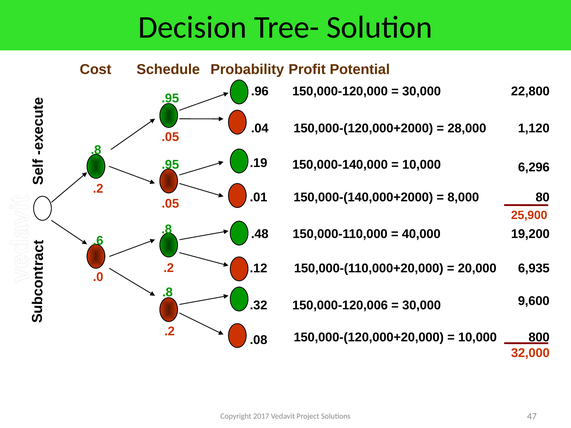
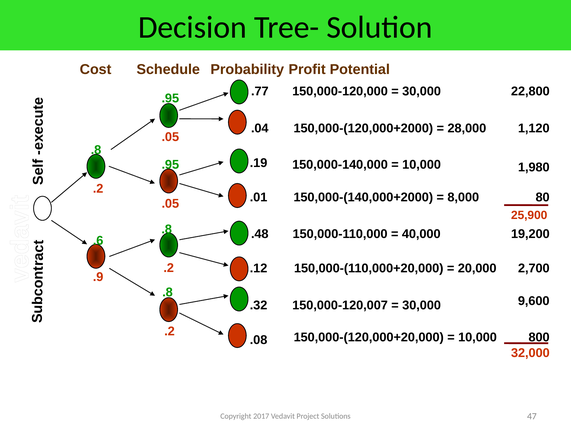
.96: .96 -> .77 (260, 91)
6,296: 6,296 -> 1,980 (534, 167)
6,935: 6,935 -> 2,700 (534, 268)
.0: .0 -> .9 (98, 277)
150,000-120,006: 150,000-120,006 -> 150,000-120,007 (340, 306)
